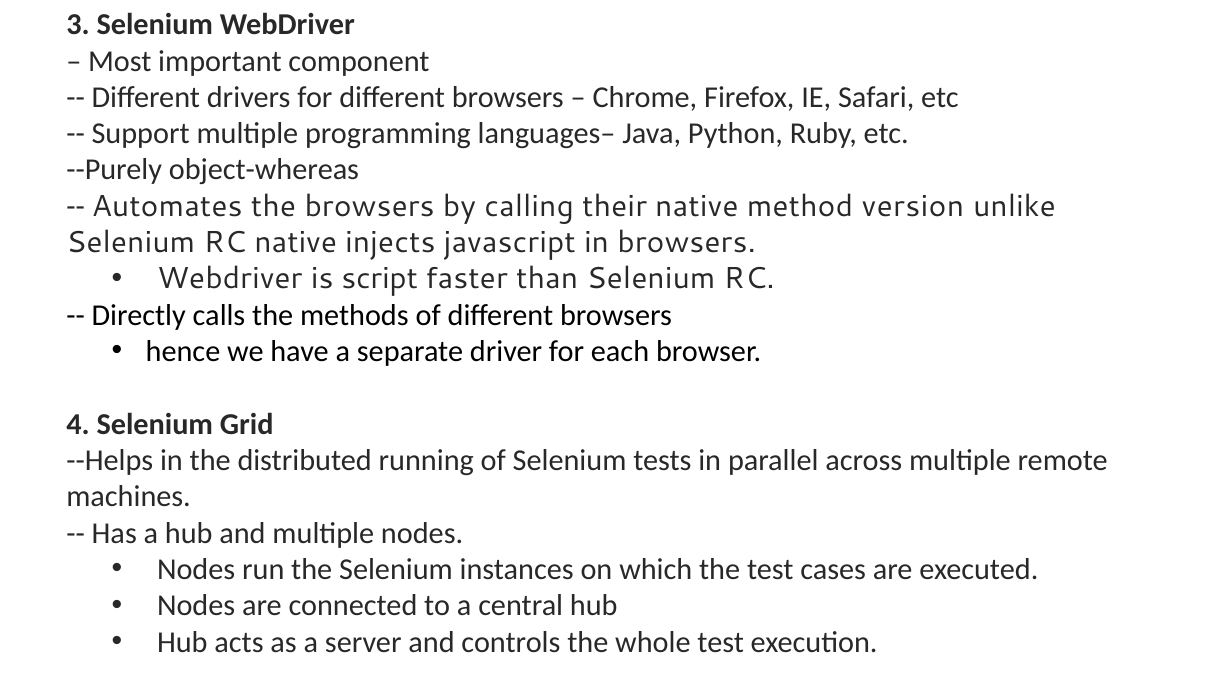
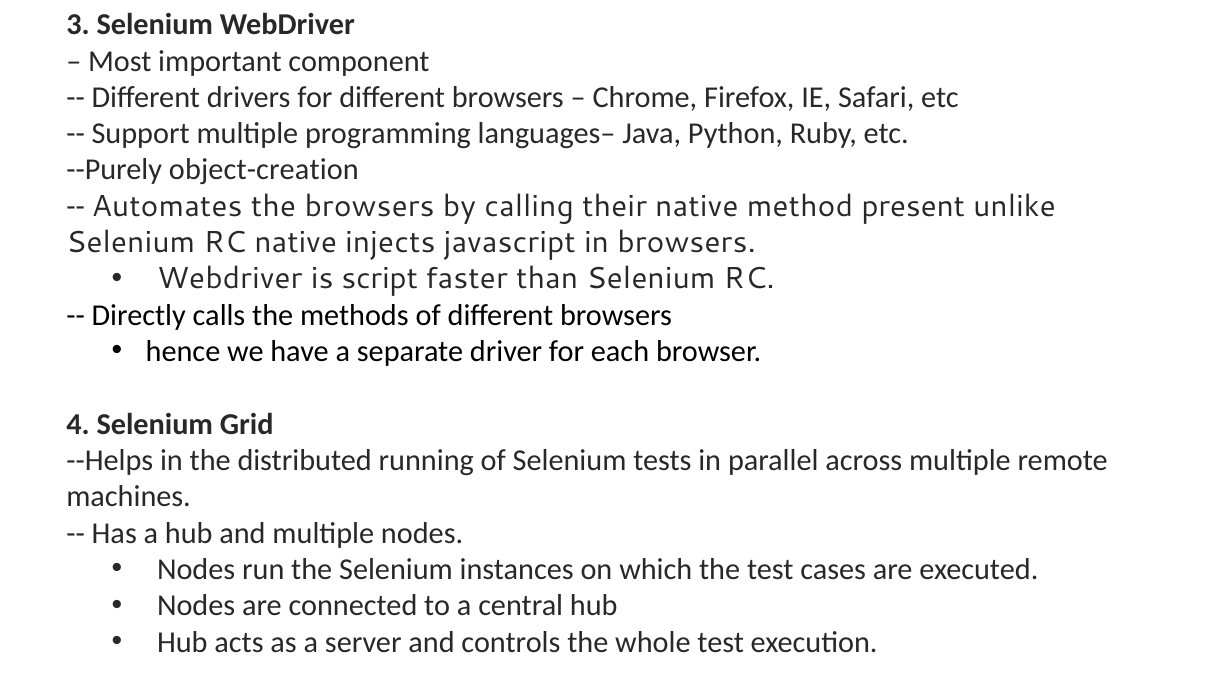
object-whereas: object-whereas -> object-creation (264, 170)
version: version -> present (913, 206)
